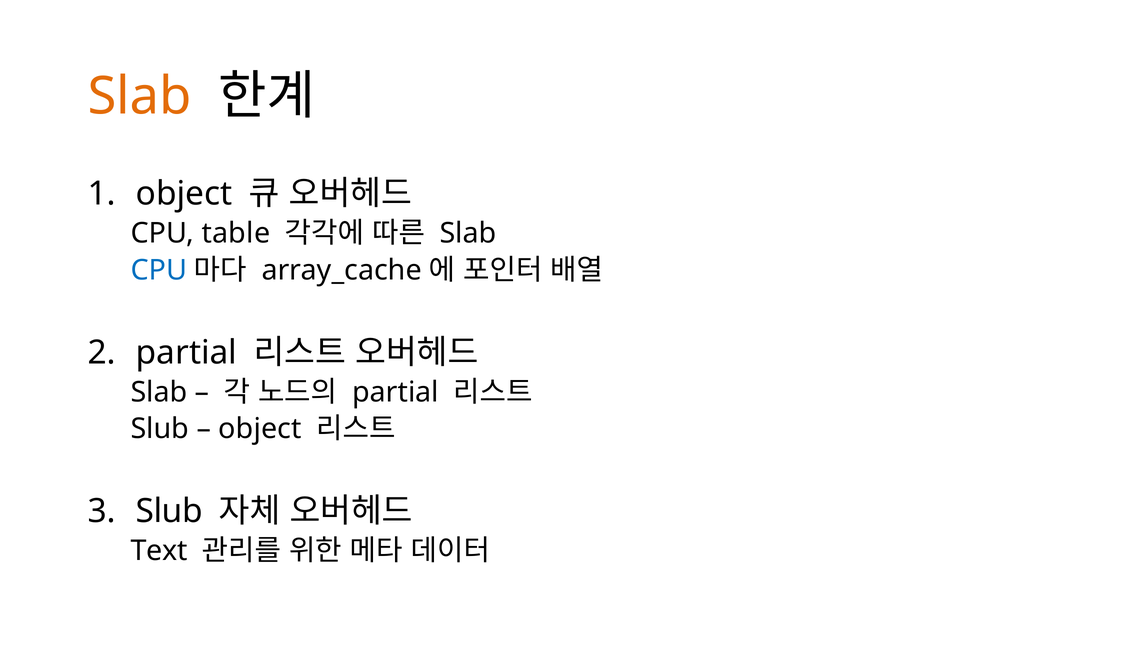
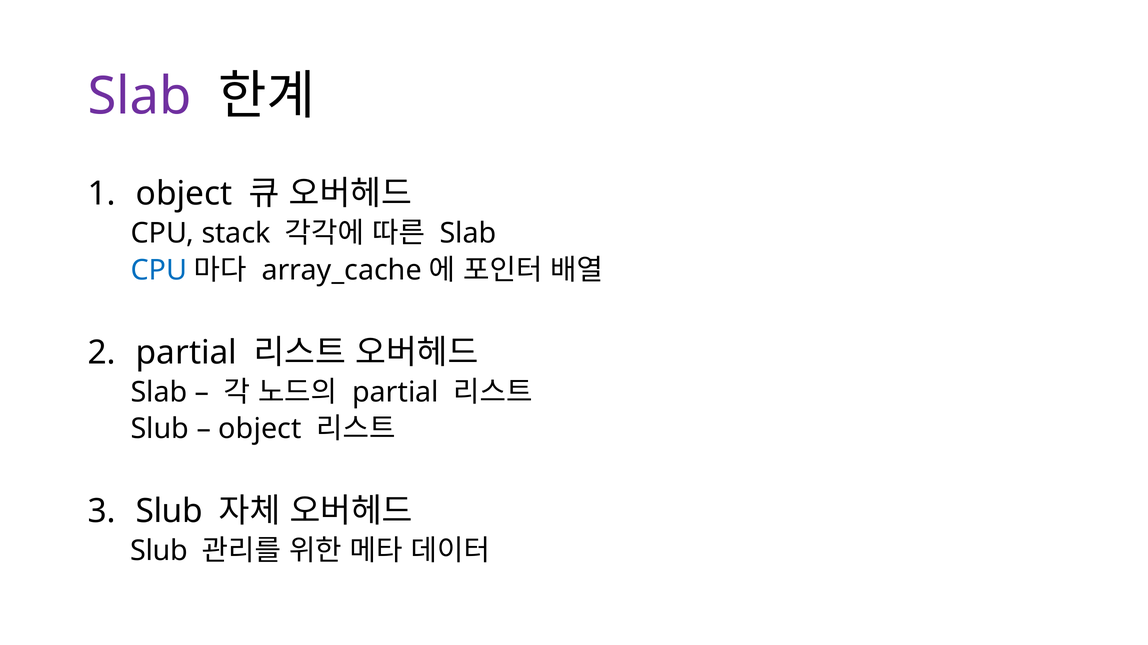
Slab colour: orange -> purple (140, 96)
table: table -> stack (236, 234)
Text: Text -> Slub (159, 551)
